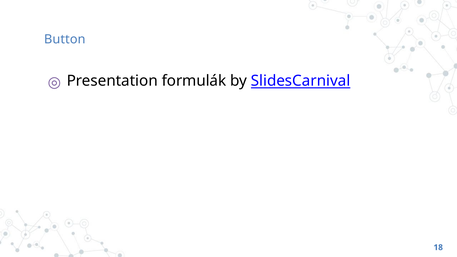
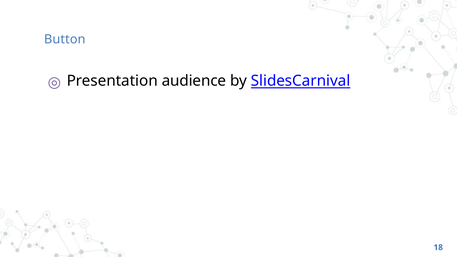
formulák: formulák -> audience (194, 81)
